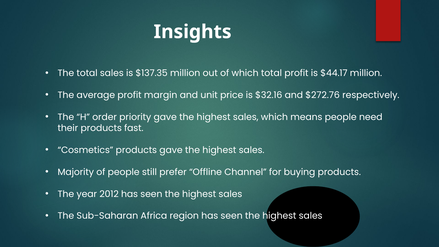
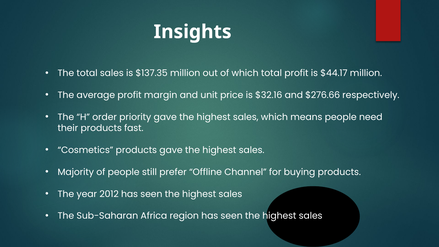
$272.76: $272.76 -> $276.66 (323, 95)
